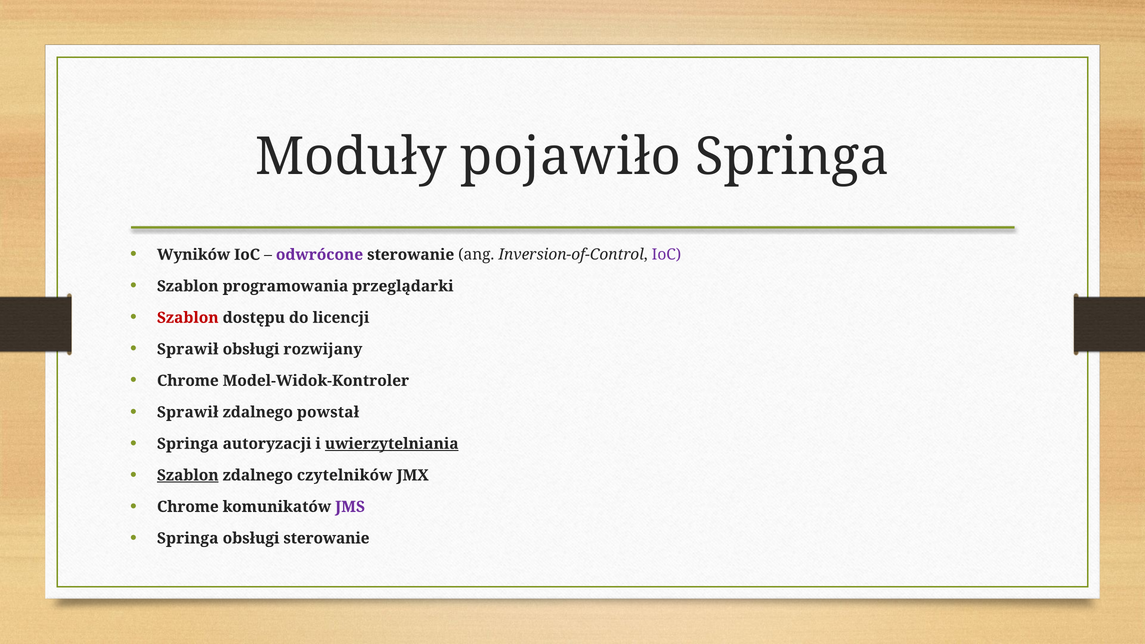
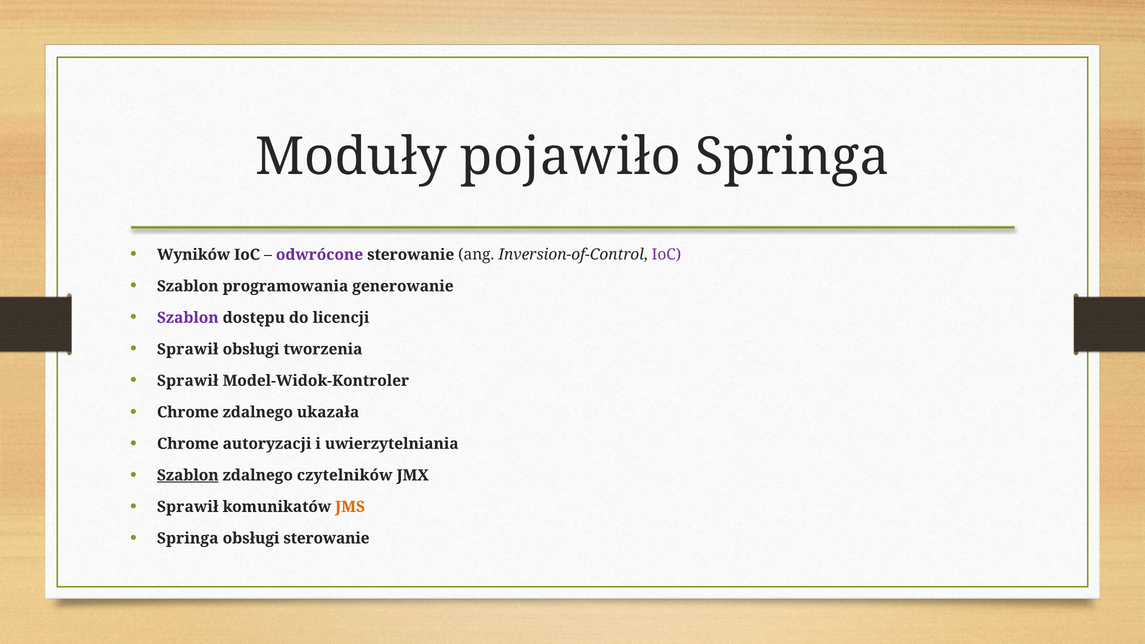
przeglądarki: przeglądarki -> generowanie (403, 286)
Szablon colour: red -> purple (188, 318)
rozwijany: rozwijany -> tworzenia (323, 349)
Chrome: Chrome -> Sprawił (188, 381)
Sprawił: Sprawił -> Chrome (188, 412)
powstał: powstał -> ukazała (328, 412)
Springa: Springa -> Chrome (188, 444)
uwierzytelniania underline: present -> none (392, 444)
Chrome: Chrome -> Sprawił (188, 507)
JMS colour: purple -> orange (350, 507)
